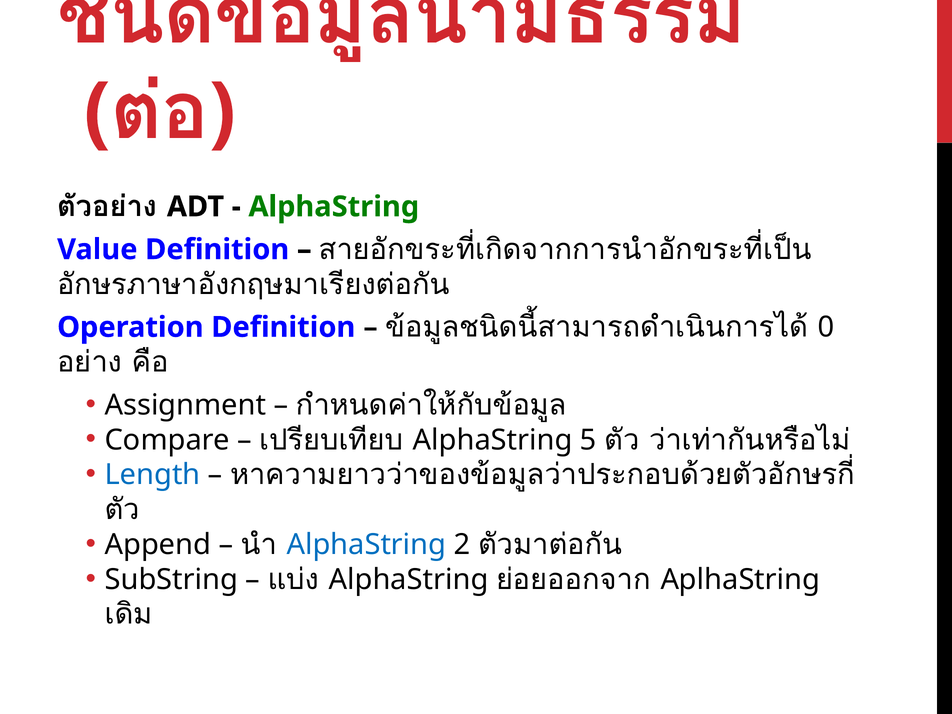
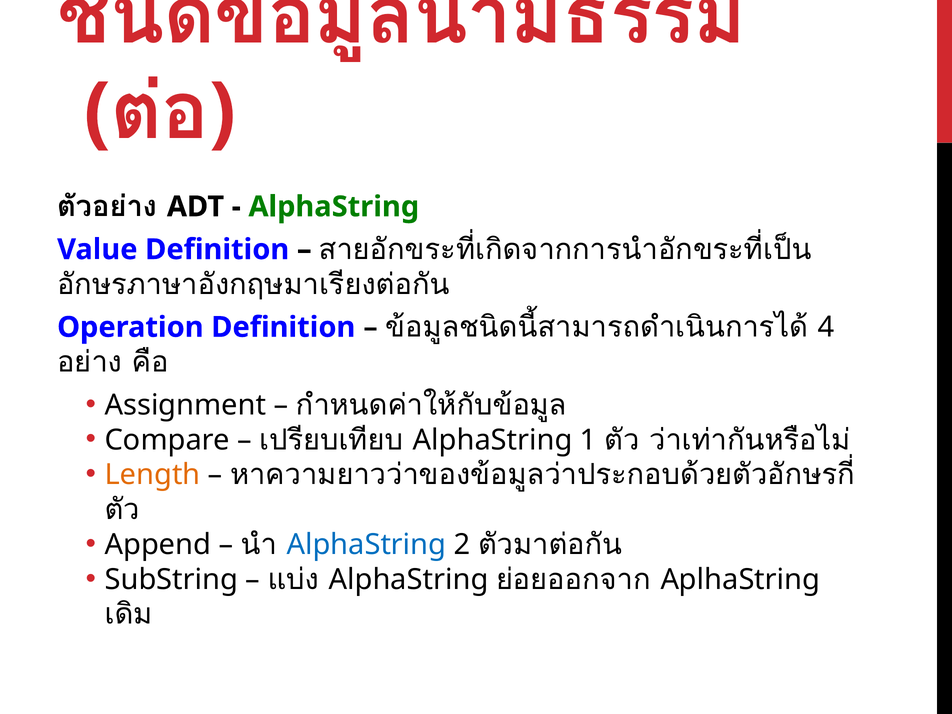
0: 0 -> 4 (826, 327)
5: 5 -> 1 (588, 440)
Length colour: blue -> orange (153, 475)
